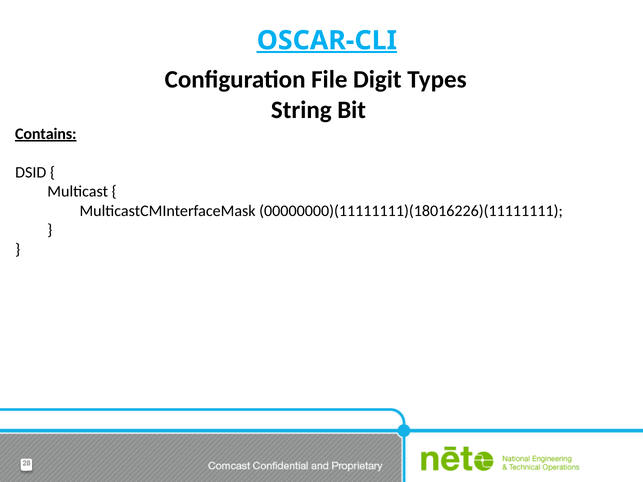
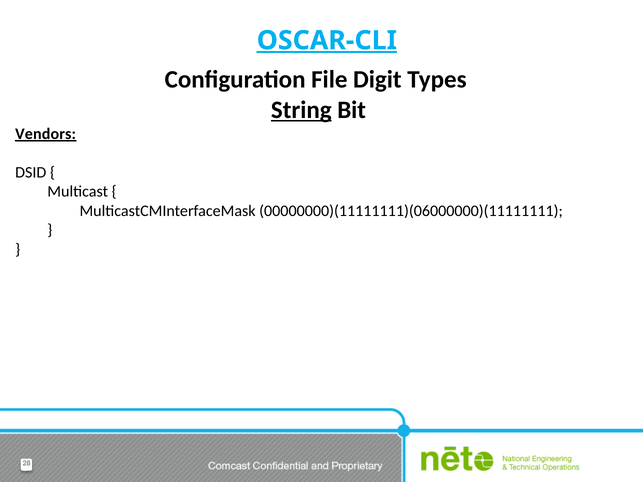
String underline: none -> present (301, 110)
Contains: Contains -> Vendors (46, 134)
00000000)(11111111)(18016226)(11111111: 00000000)(11111111)(18016226)(11111111 -> 00000000)(11111111)(06000000)(11111111 (411, 211)
